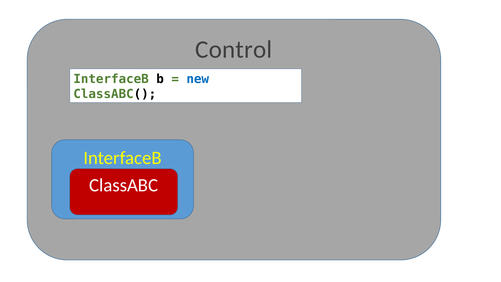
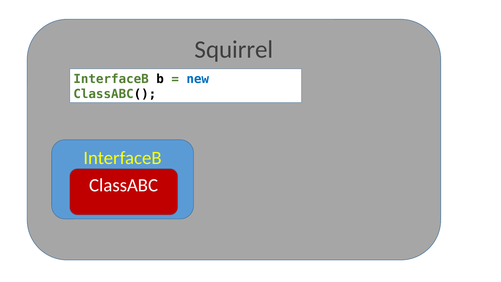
Control: Control -> Squirrel (234, 50)
